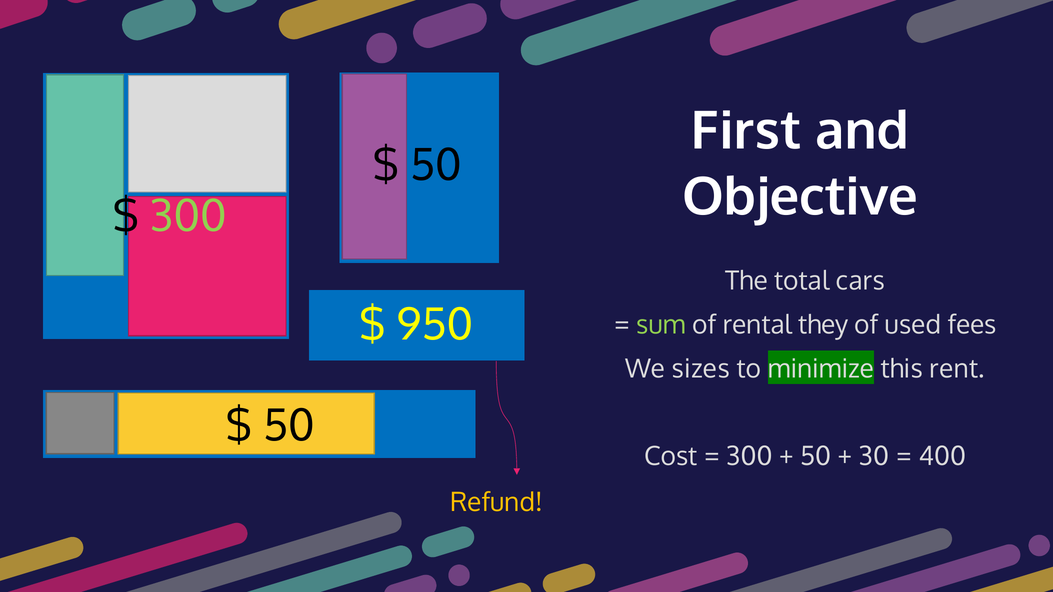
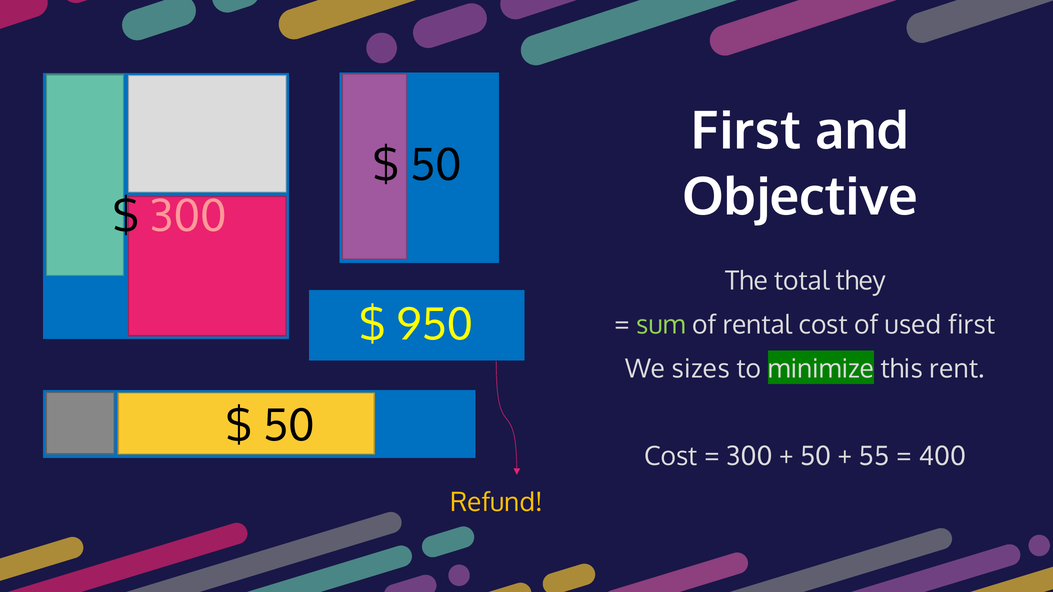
300 colour: light green -> pink (188, 217)
cars: cars -> they (861, 281)
rental they: they -> cost (823, 325)
used fees: fees -> first (972, 325)
30: 30 -> 55 (874, 457)
